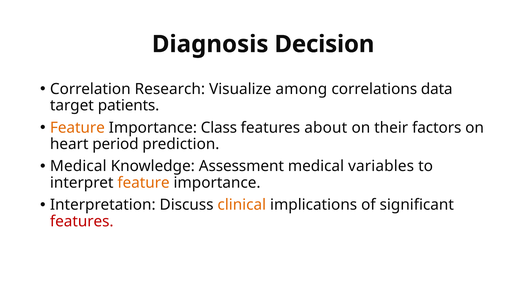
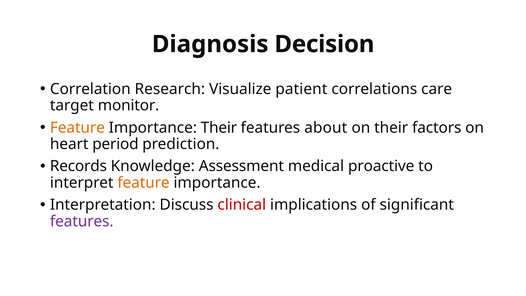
among: among -> patient (301, 89)
data: data -> care (437, 89)
patients: patients -> monitor (129, 106)
Importance Class: Class -> Their (219, 128)
Medical: Medical -> Records (78, 166)
variables: variables -> proactive (381, 166)
clinical colour: orange -> red (242, 205)
features colour: red -> purple (82, 221)
